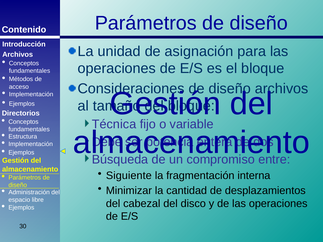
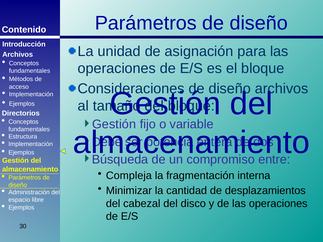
Técnica: Técnica -> Gestión (114, 124)
Siguiente: Siguiente -> Compleja (129, 176)
